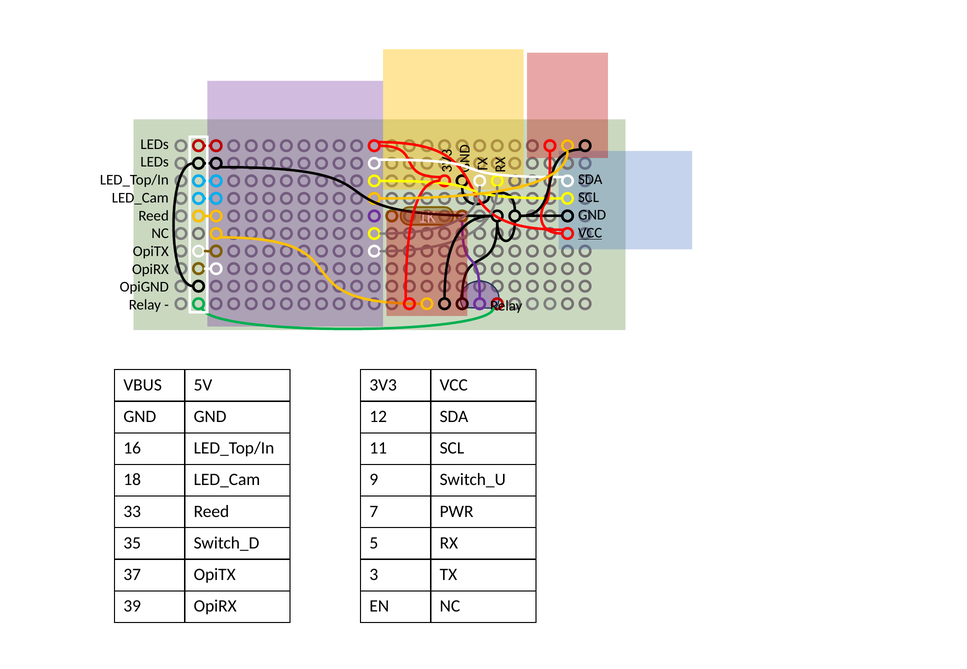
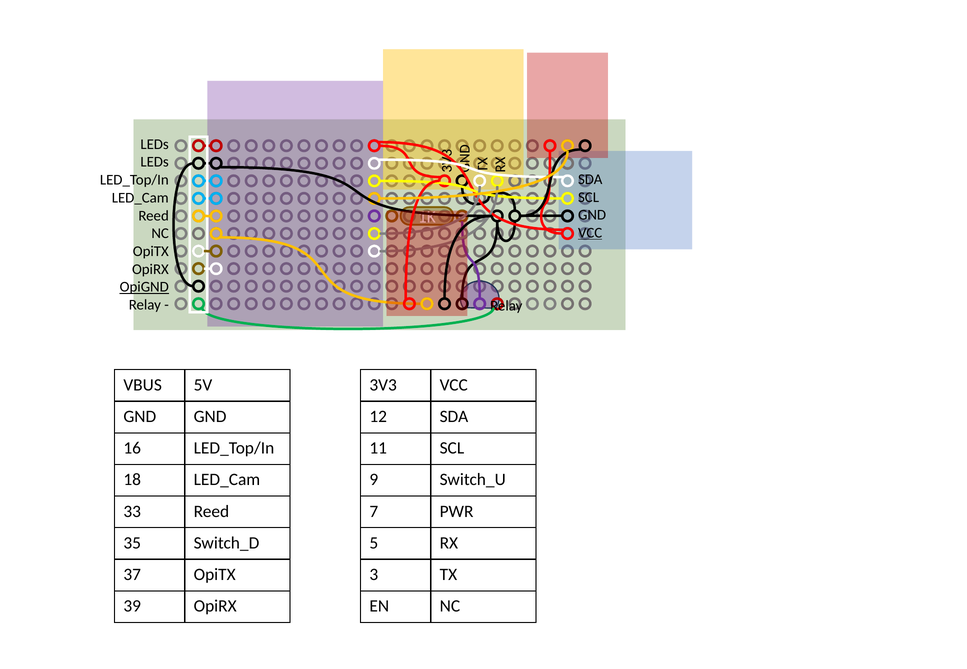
OpiGND underline: none -> present (144, 287)
